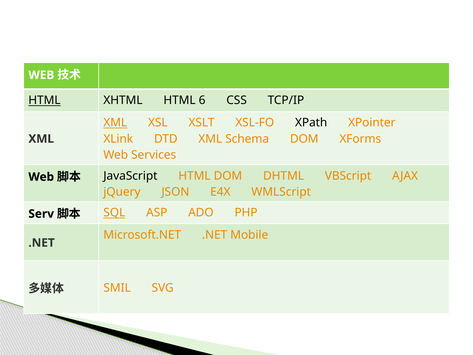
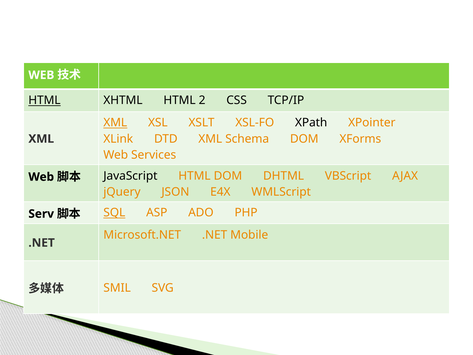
6: 6 -> 2 (202, 100)
